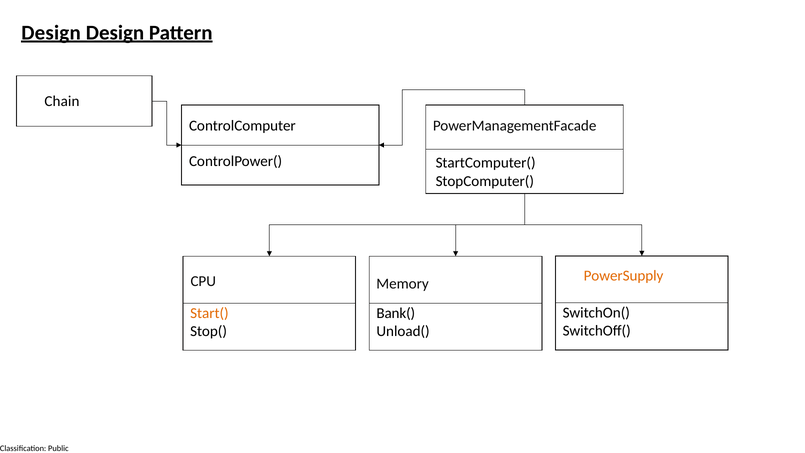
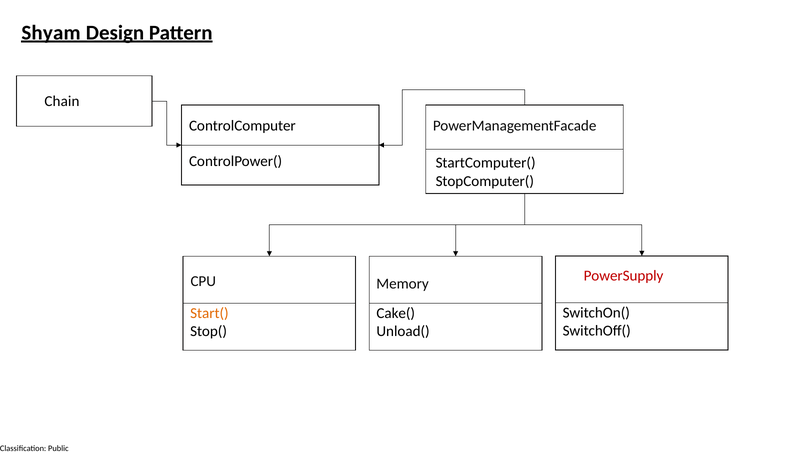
Design: Design -> Shyam (51, 33)
PowerSupply colour: orange -> red (624, 276)
Bank(: Bank( -> Cake( (396, 313)
